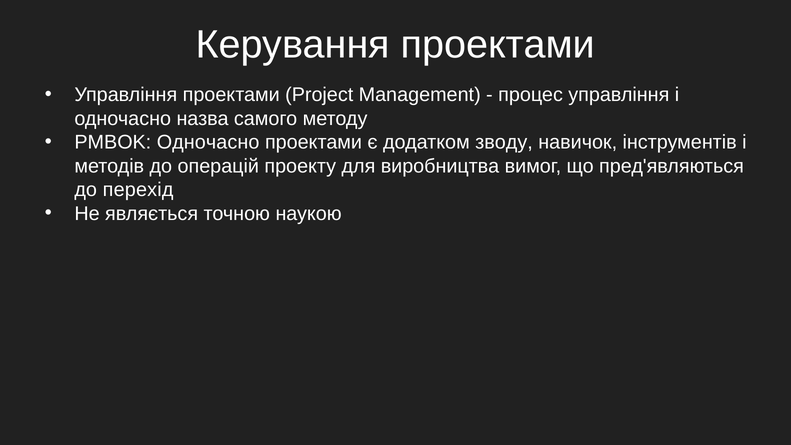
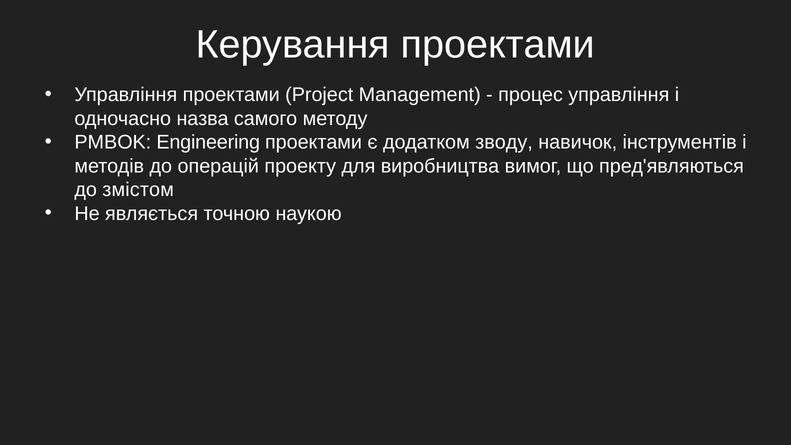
PMBOK Одночасно: Одночасно -> Engineering (208, 142)
перехід: перехід -> змістом (138, 190)
